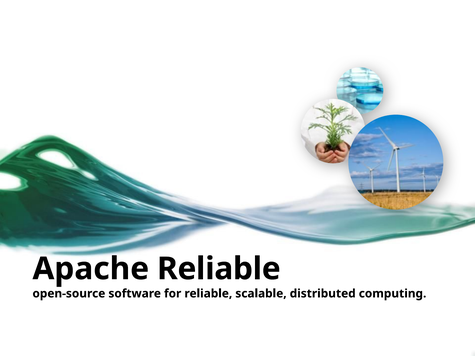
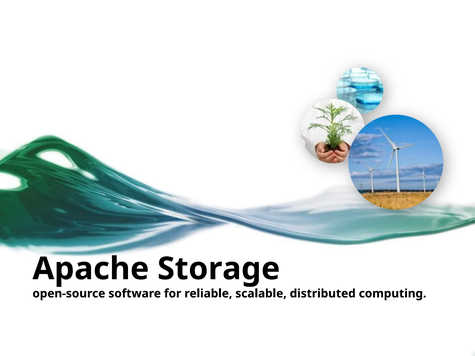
Apache Reliable: Reliable -> Storage (219, 269)
